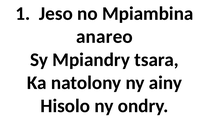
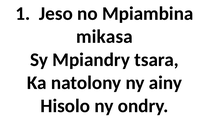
anareo: anareo -> mikasa (104, 37)
